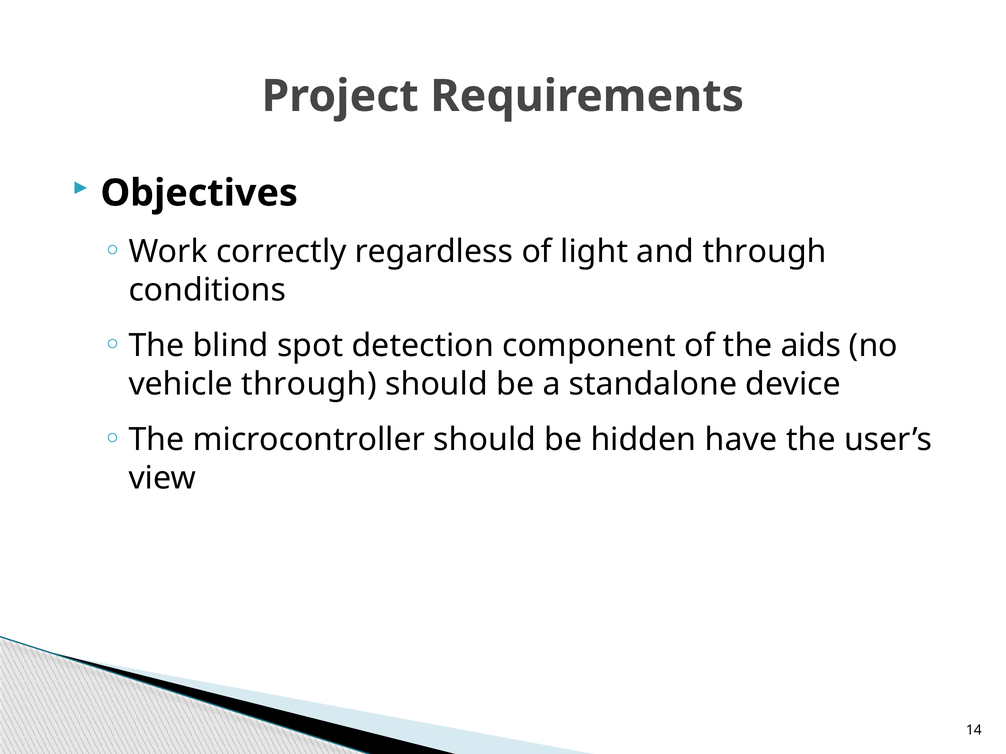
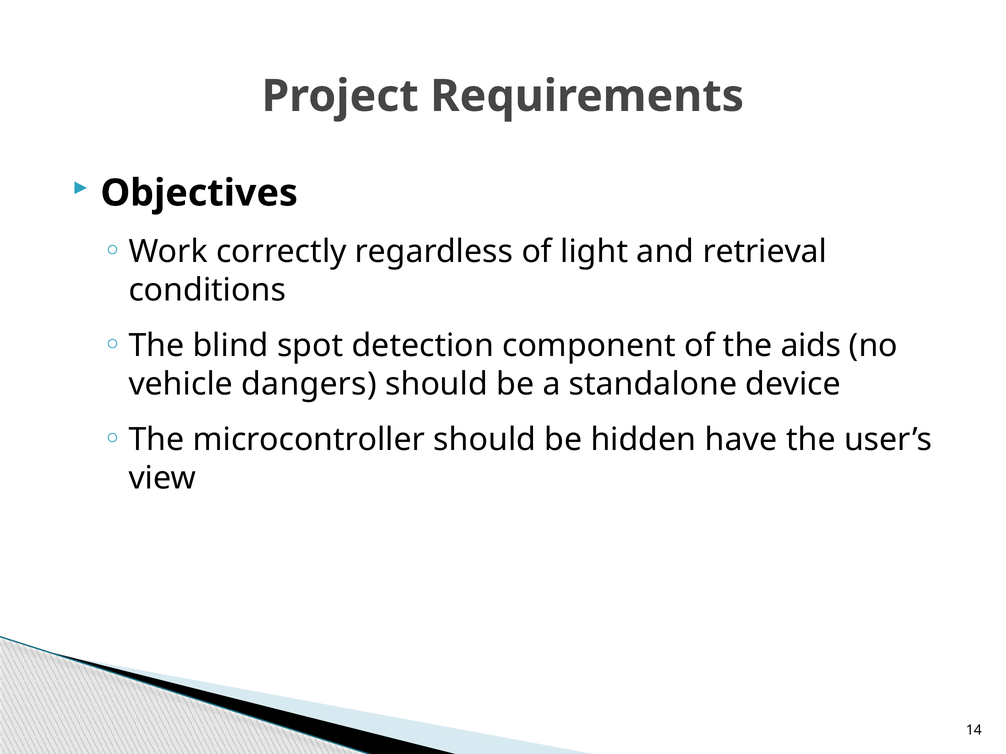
and through: through -> retrieval (765, 252)
vehicle through: through -> dangers (309, 384)
